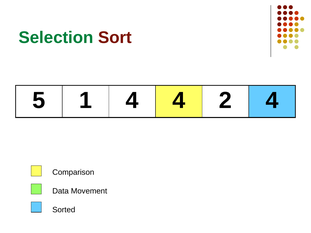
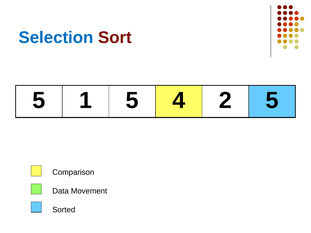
Selection colour: green -> blue (56, 38)
1 4: 4 -> 5 (132, 100)
2 4: 4 -> 5 (272, 100)
